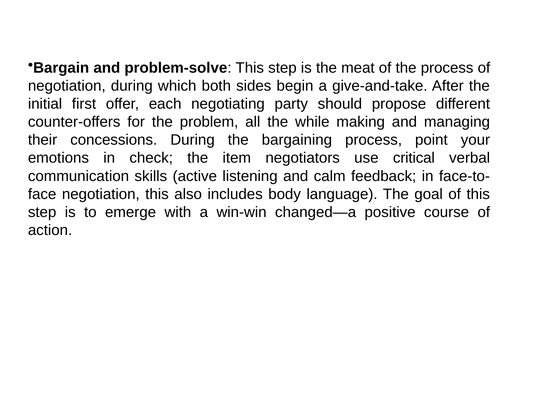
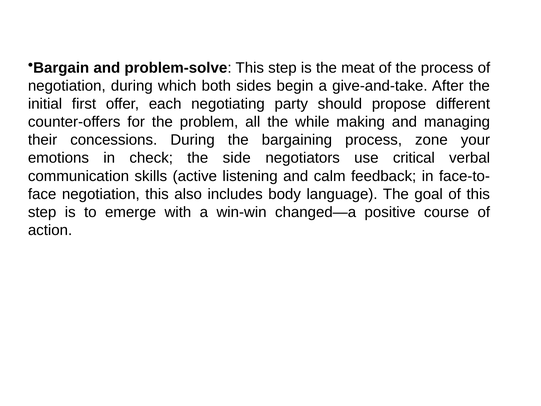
point: point -> zone (431, 140)
item: item -> side (237, 158)
